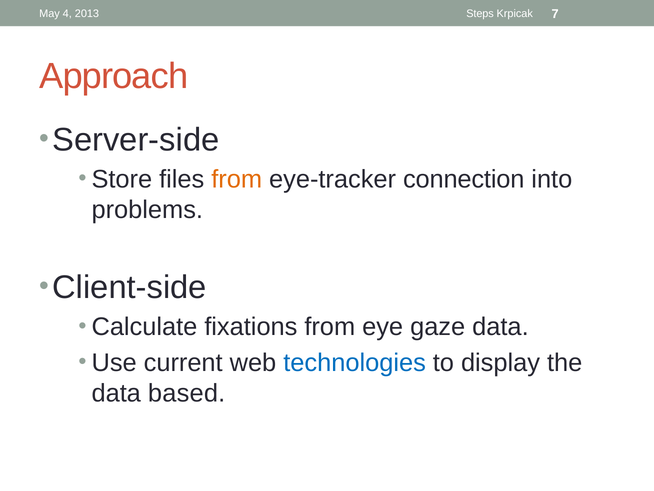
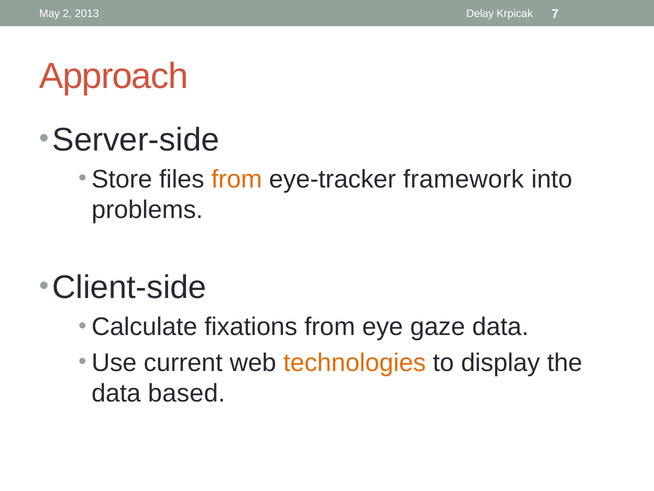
4: 4 -> 2 (67, 14)
Steps: Steps -> Delay (480, 14)
connection: connection -> framework (464, 179)
technologies colour: blue -> orange (355, 362)
